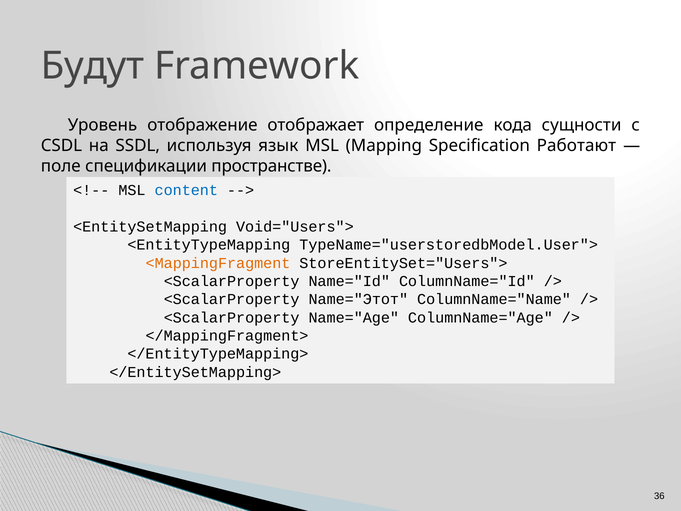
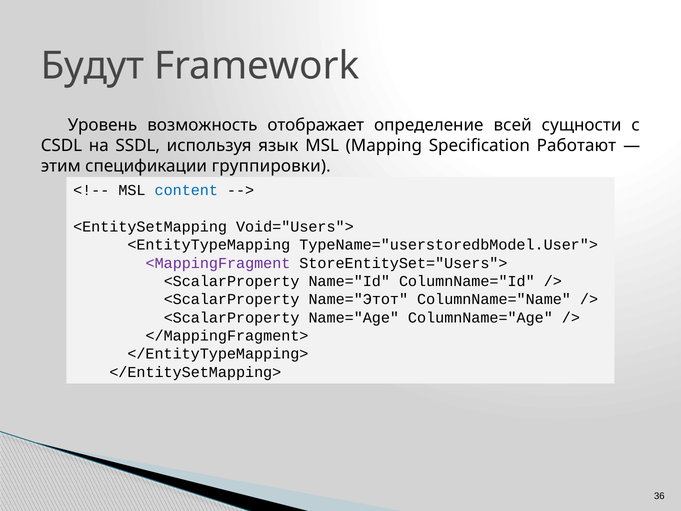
отображение: отображение -> возможность (202, 125)
кода: кода -> всей (513, 125)
поле: поле -> этим (61, 166)
пространстве: пространстве -> группировки (271, 166)
<MappingFragment colour: orange -> purple (218, 263)
